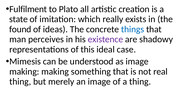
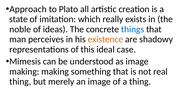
Fulfilment: Fulfilment -> Approach (28, 9)
found: found -> noble (20, 29)
existence colour: purple -> orange (105, 39)
